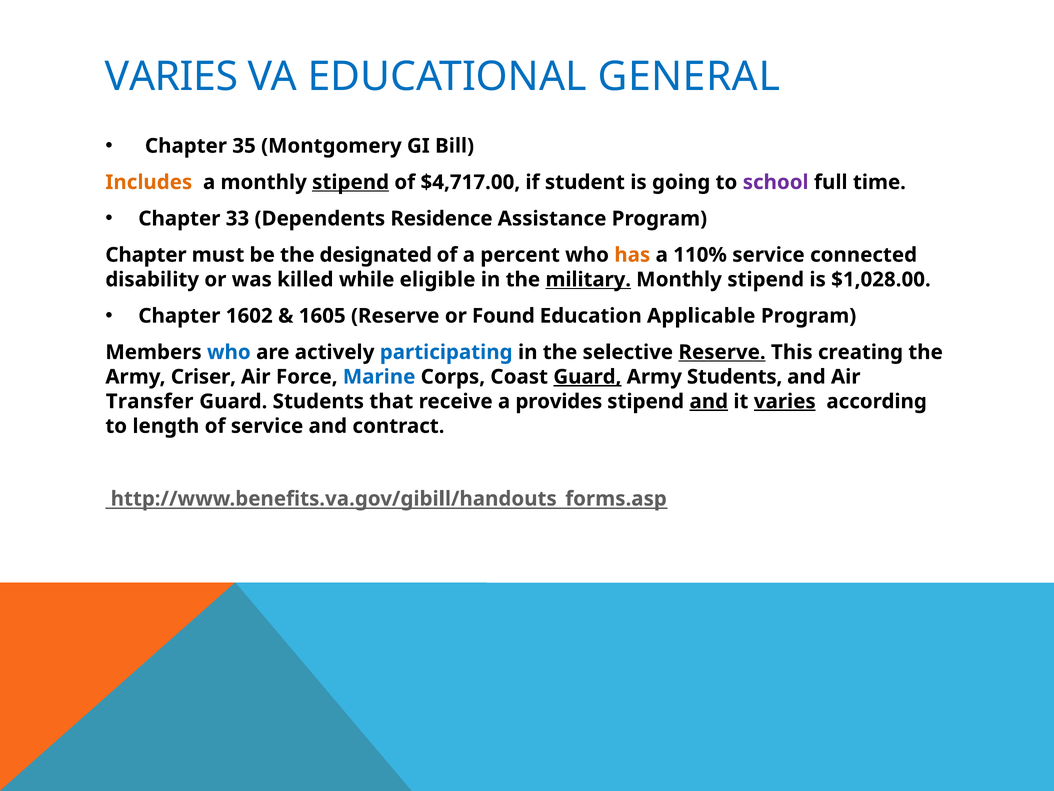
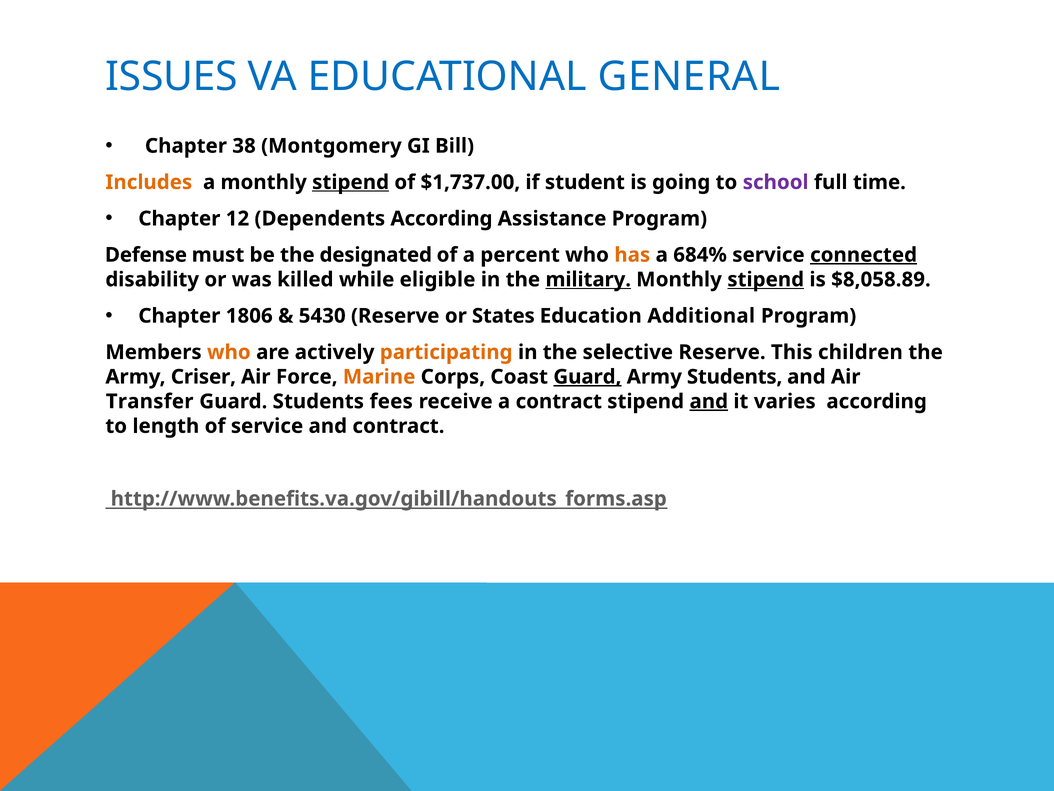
VARIES: VARIES -> ISSUES (172, 77)
35: 35 -> 38 (244, 146)
$4,717.00: $4,717.00 -> $1,737.00 (470, 182)
33: 33 -> 12 (237, 218)
Dependents Residence: Residence -> According (441, 218)
Chapter: Chapter -> Defense (146, 255)
110%: 110% -> 684% (700, 255)
connected underline: none -> present (864, 255)
stipend underline: none -> present (766, 279)
$1,028.00: $1,028.00 -> $8,058.89 (881, 279)
1602: 1602 -> 1806 (249, 316)
1605: 1605 -> 5430 (322, 316)
Found: Found -> States (503, 316)
Applicable: Applicable -> Additional (701, 316)
who colour: blue -> orange (229, 352)
participating colour: blue -> orange (446, 352)
Reserve underline: present -> none (722, 352)
creating: creating -> children (860, 352)
Marine colour: blue -> orange (379, 377)
that: that -> fees (391, 401)
a provides: provides -> contract (559, 401)
varies underline: present -> none (785, 401)
